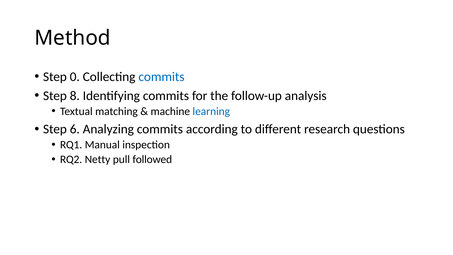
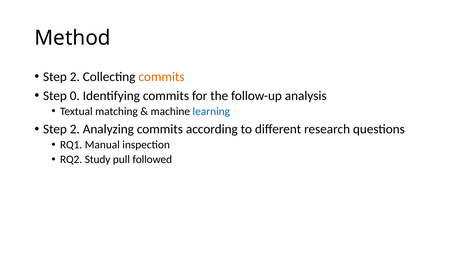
0: 0 -> 2 (75, 77)
commits colour: blue -> orange (161, 77)
8: 8 -> 0 (75, 96)
6: 6 -> 2 (75, 129)
Netty: Netty -> Study (98, 159)
